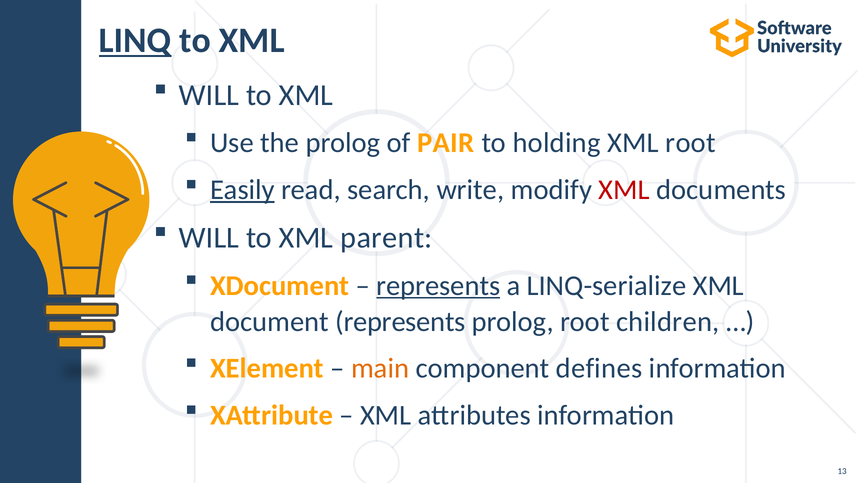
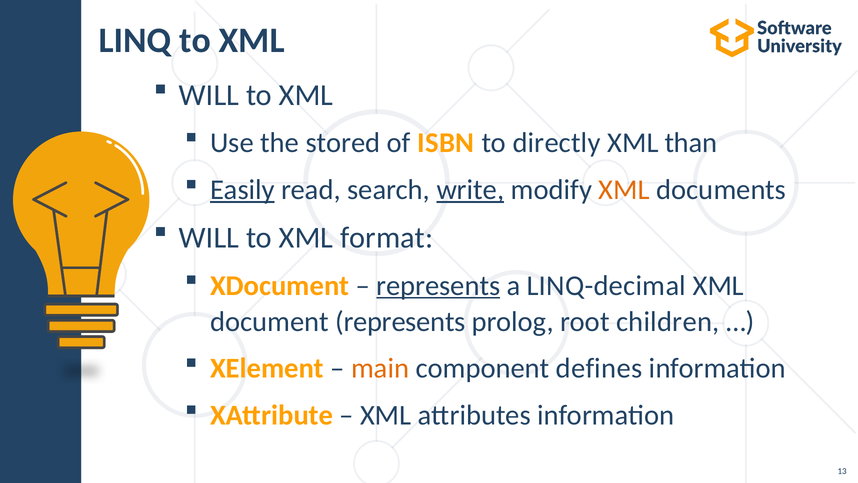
LINQ underline: present -> none (135, 41)
the prolog: prolog -> stored (343, 143)
PAIR: PAIR -> ISBN (446, 143)
holding: holding -> directly (557, 143)
XML root: root -> than (691, 143)
write underline: none -> present (470, 190)
XML colour: red -> orange (624, 190)
parent: parent -> format (387, 238)
LINQ-serialize: LINQ-serialize -> LINQ-decimal (606, 285)
